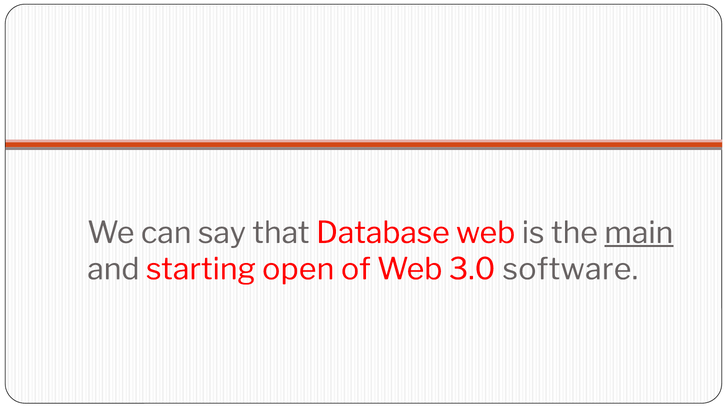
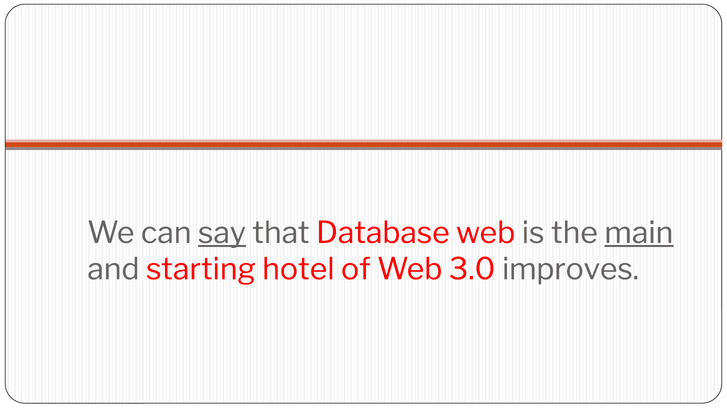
say underline: none -> present (222, 233)
open: open -> hotel (298, 269)
software: software -> improves (571, 269)
